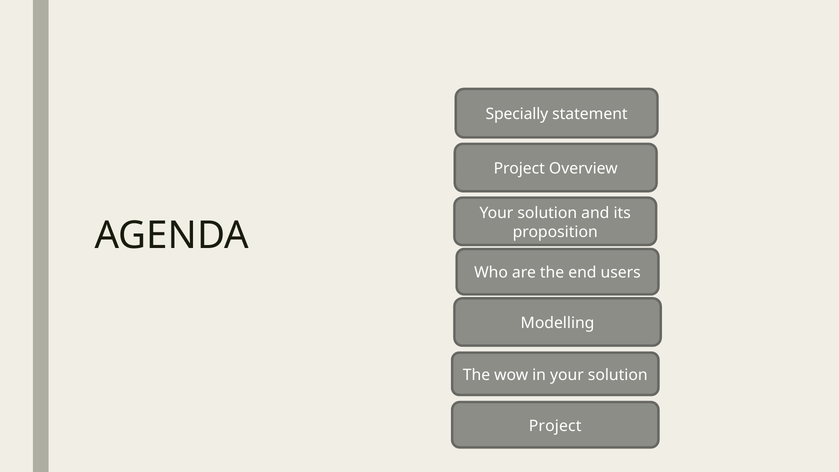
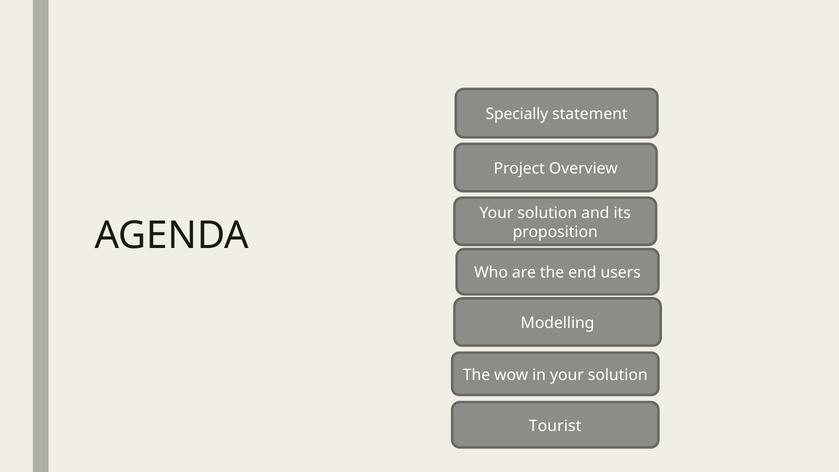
Project: Project -> Tourist (555, 426)
